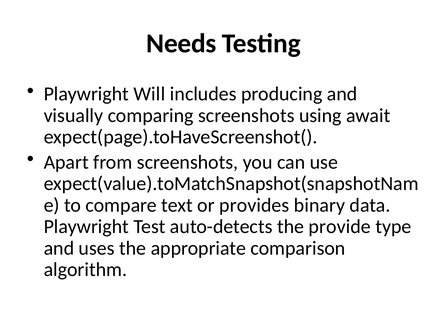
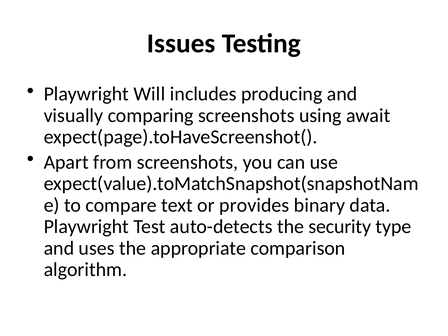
Needs: Needs -> Issues (181, 43)
provide: provide -> security (340, 227)
